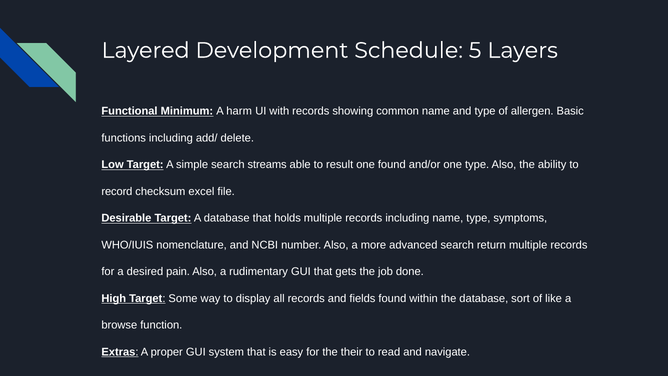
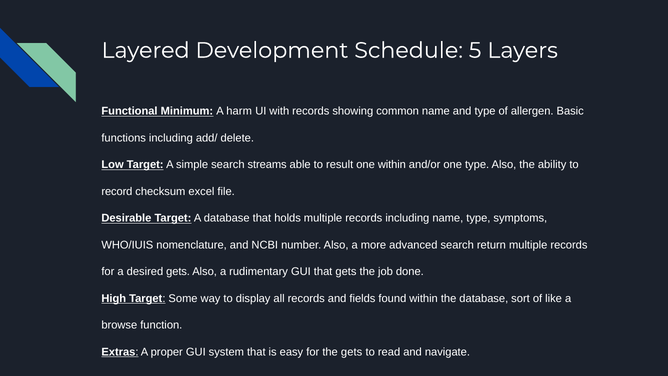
one found: found -> within (392, 165)
desired pain: pain -> gets (178, 272)
the their: their -> gets (352, 352)
